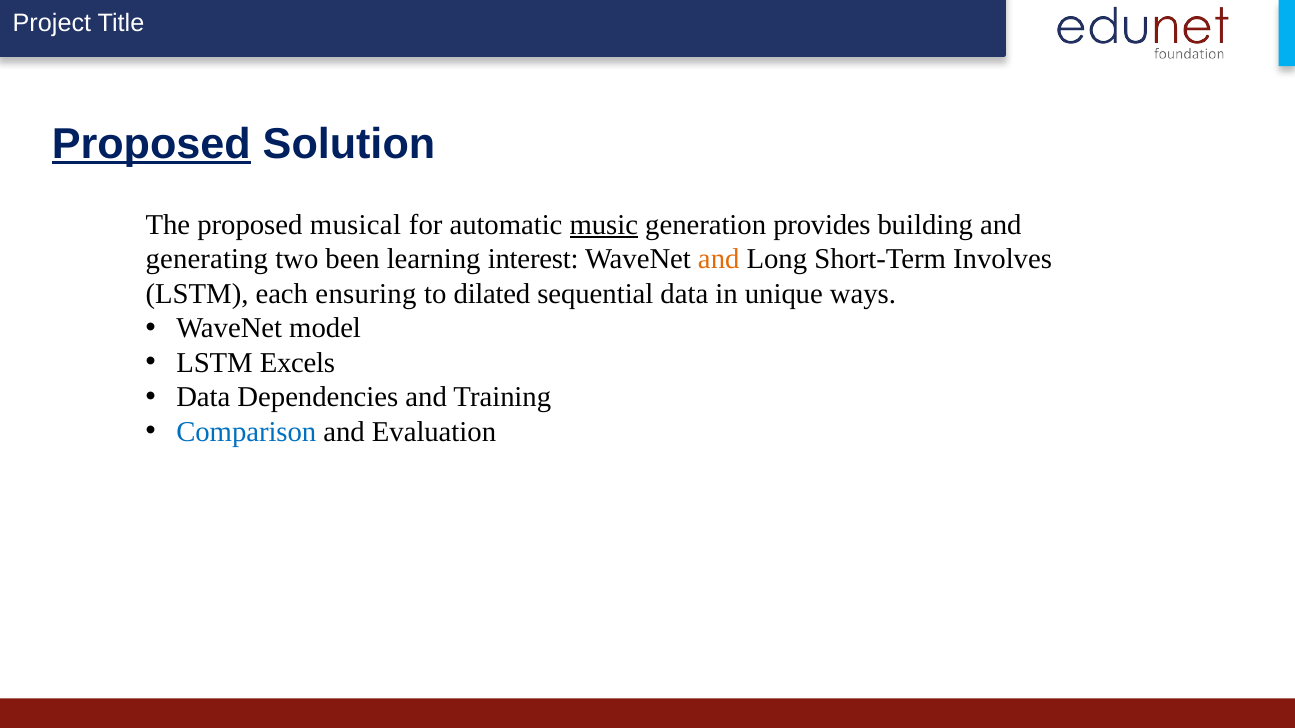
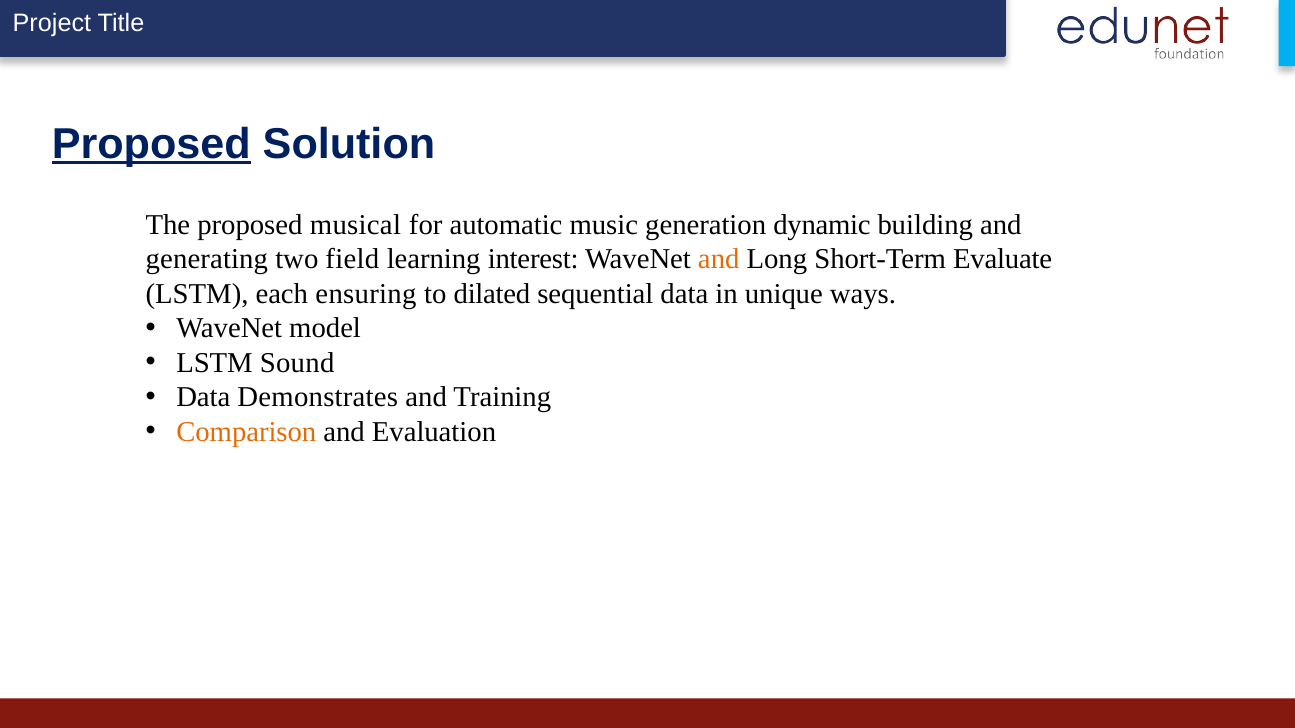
music underline: present -> none (604, 225)
provides: provides -> dynamic (822, 225)
been: been -> field (352, 260)
Involves: Involves -> Evaluate (1003, 260)
Excels: Excels -> Sound (297, 363)
Dependencies: Dependencies -> Demonstrates (318, 398)
Comparison colour: blue -> orange (246, 432)
